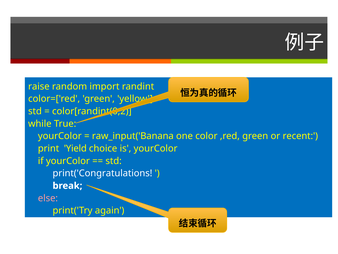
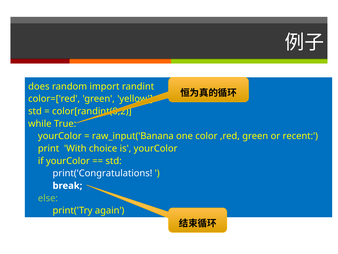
raise: raise -> does (39, 86)
Yield: Yield -> With (75, 148)
else colour: pink -> light green (48, 198)
